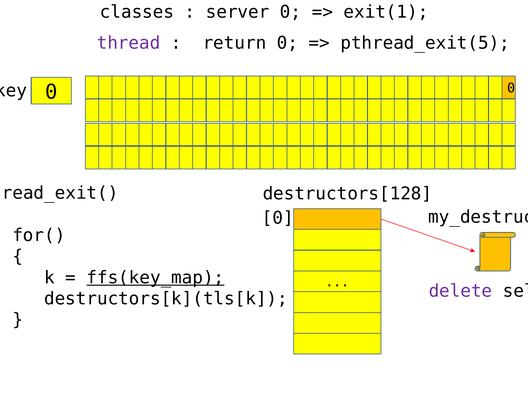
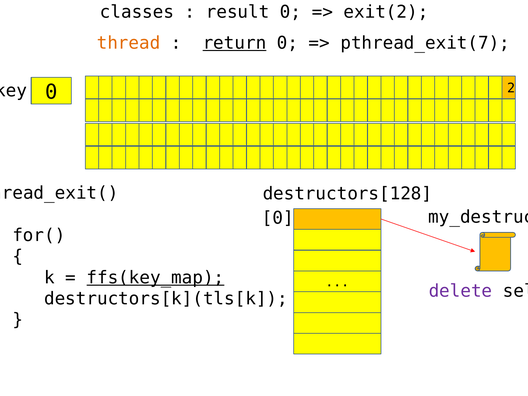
server: server -> result (238, 12)
exit(1: exit(1 -> exit(2 (386, 12)
thread colour: purple -> orange (129, 43)
return underline: none -> present (234, 43)
pthread_exit(5: pthread_exit(5 -> pthread_exit(7 (425, 43)
0: 0 -> 2 (511, 88)
